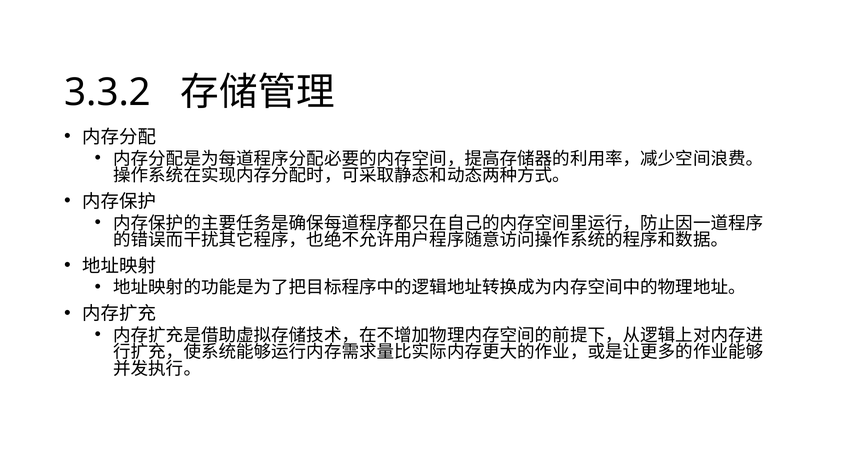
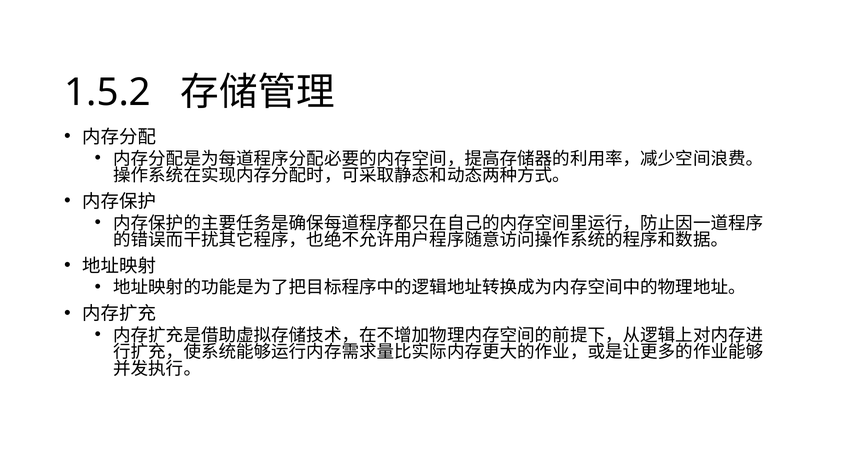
3.3.2: 3.3.2 -> 1.5.2 (108, 93)
